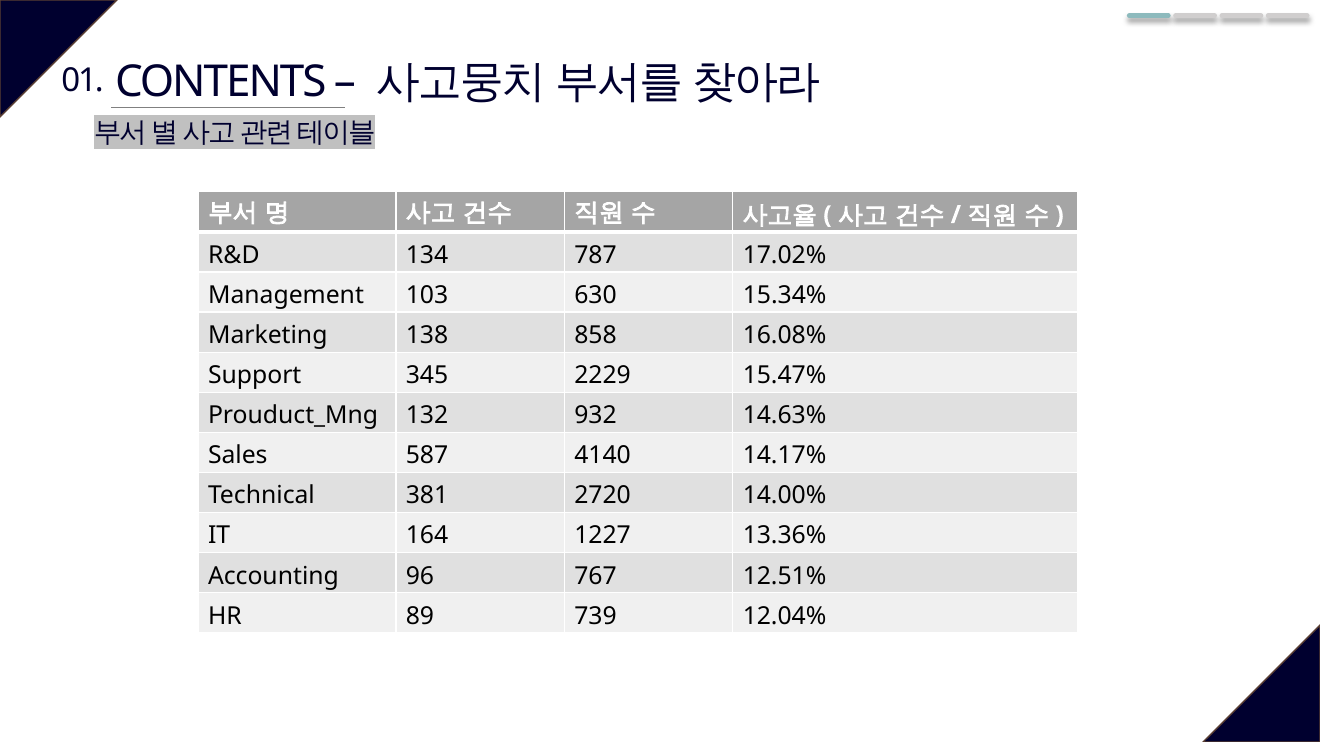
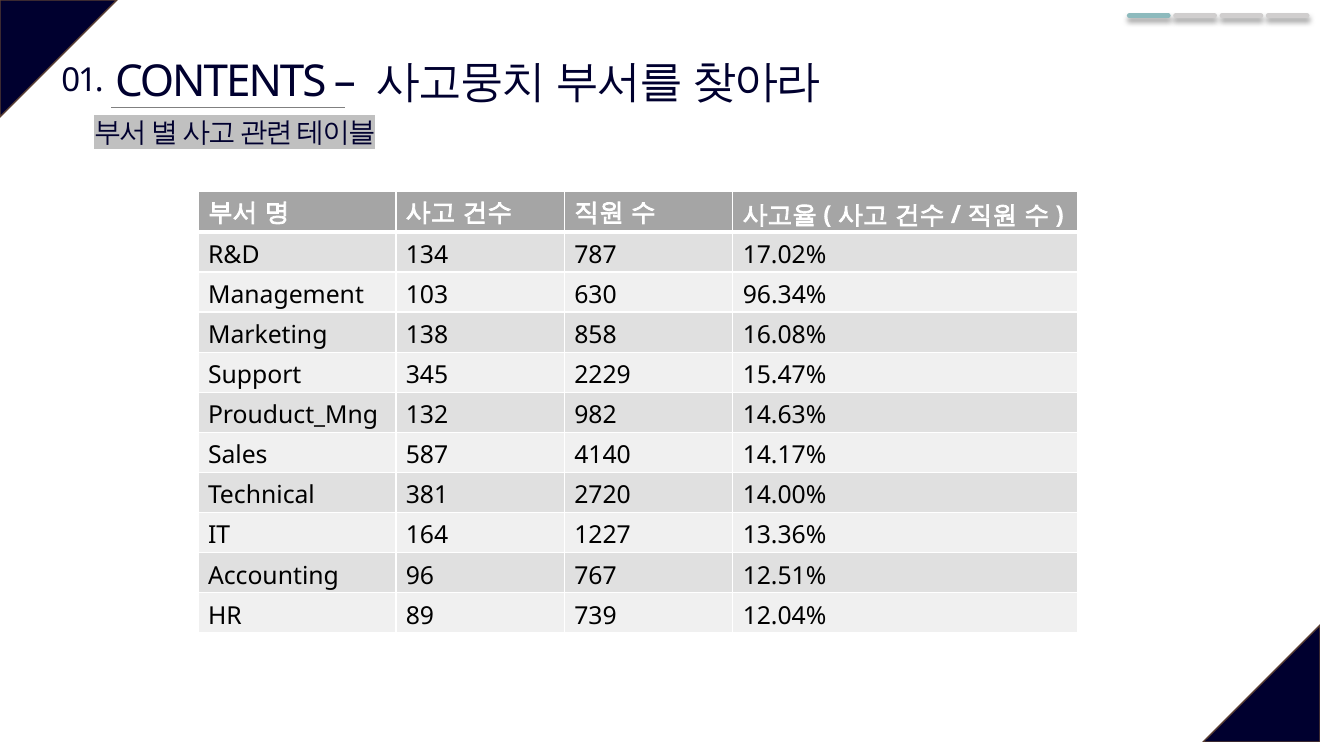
15.34%: 15.34% -> 96.34% (785, 295)
932: 932 -> 982 (596, 416)
